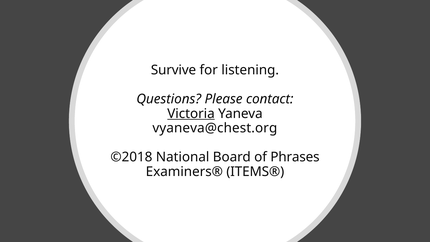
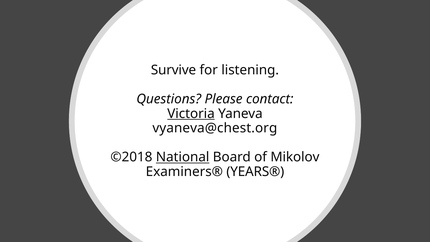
National underline: none -> present (183, 157)
Phrases: Phrases -> Mikolov (295, 157)
ITEMS®: ITEMS® -> YEARS® (255, 172)
